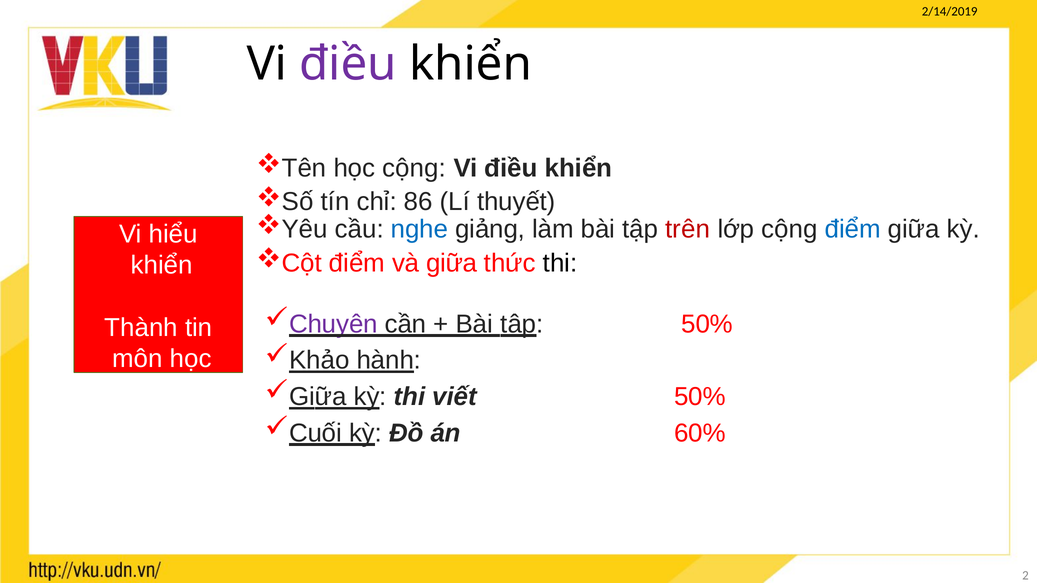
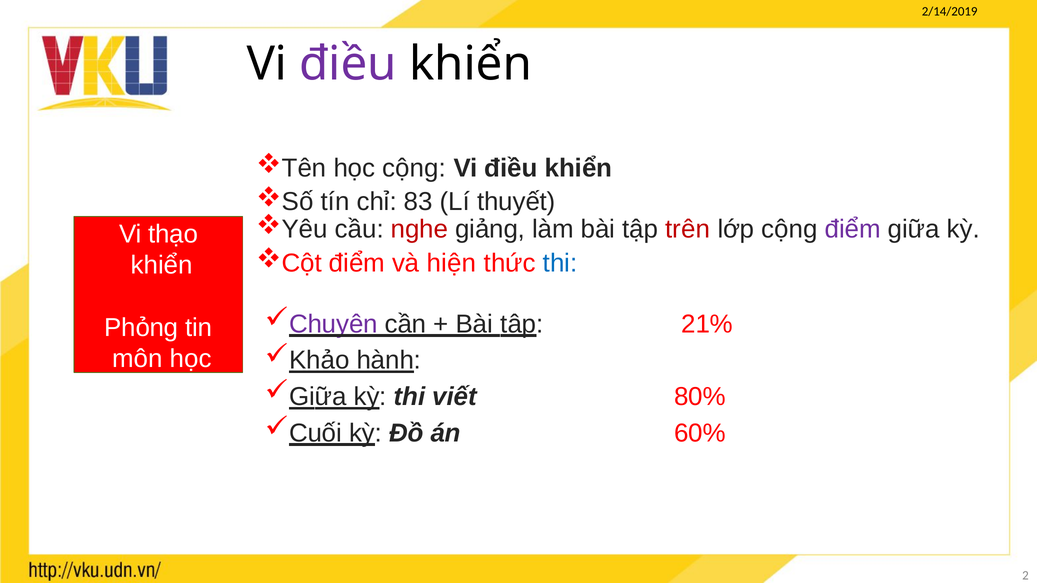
86: 86 -> 83 (418, 202)
nghe colour: blue -> red (420, 229)
điểm colour: blue -> purple (853, 229)
hiểu: hiểu -> thạo (173, 234)
và giữa: giữa -> hiện (451, 263)
thi colour: black -> blue (560, 263)
tập 50%: 50% -> 21% (707, 324)
Thành: Thành -> Phỏng (141, 328)
viết 50%: 50% -> 80% (700, 397)
